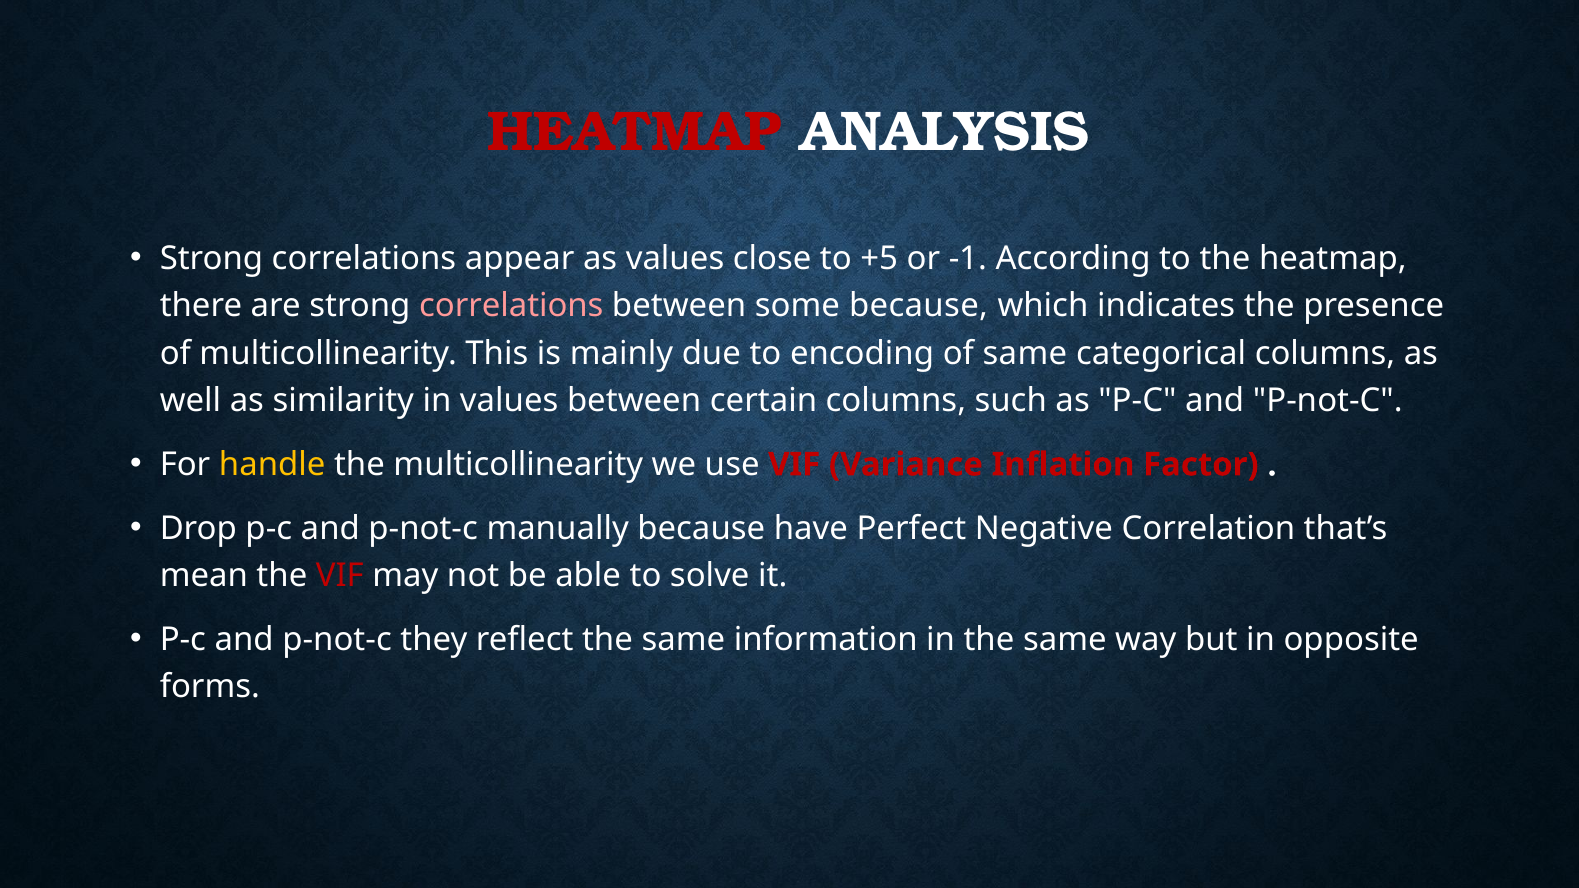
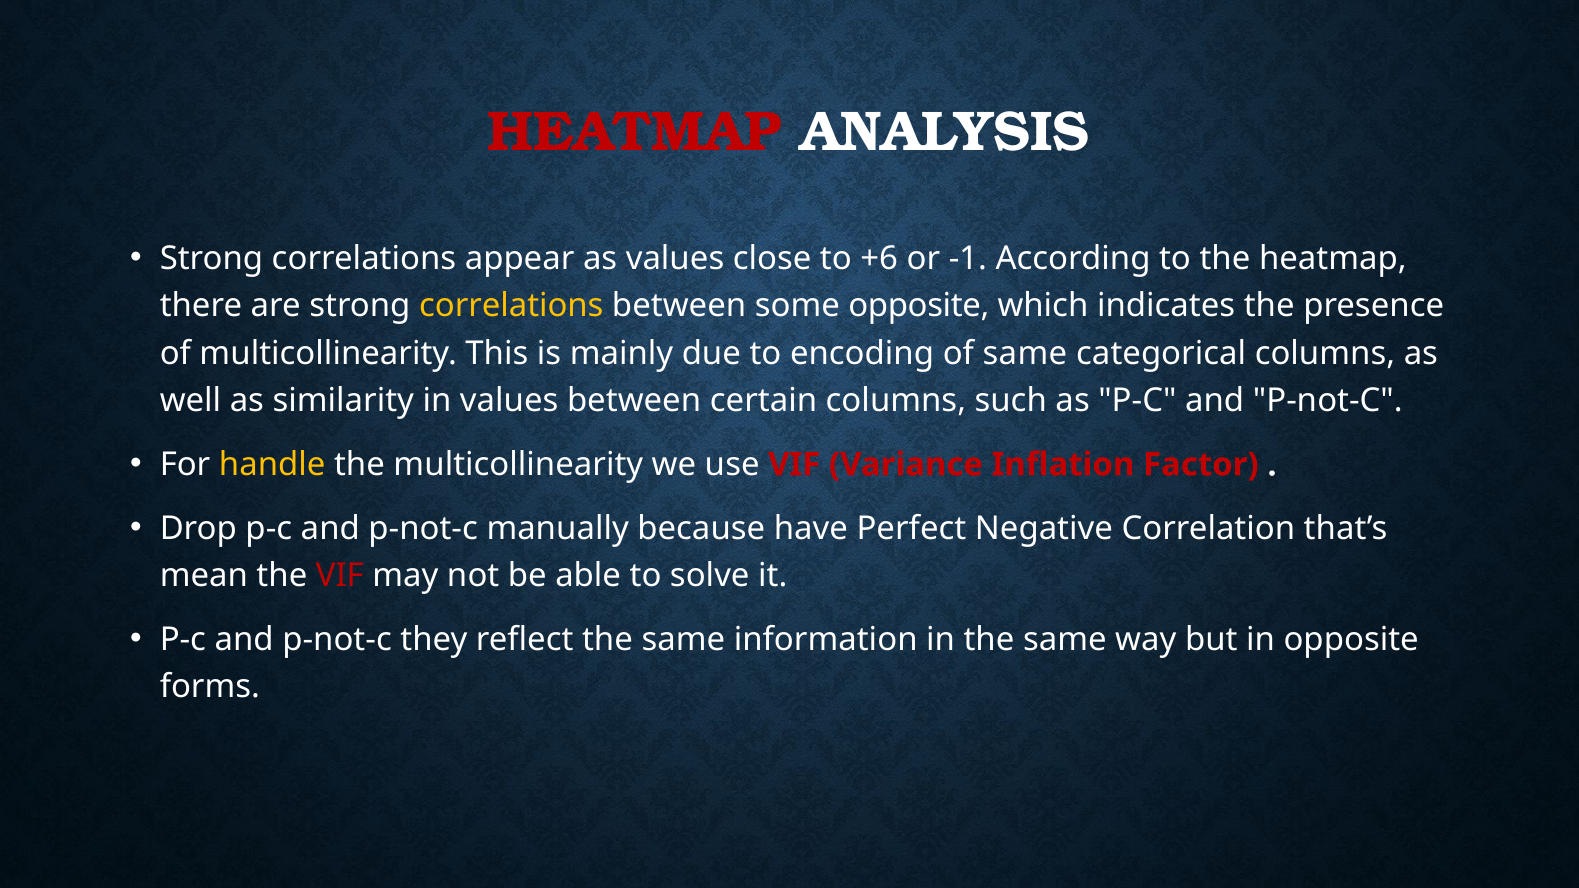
+5: +5 -> +6 (879, 259)
correlations colour: pink -> yellow (511, 306)
some because: because -> opposite (919, 306)
